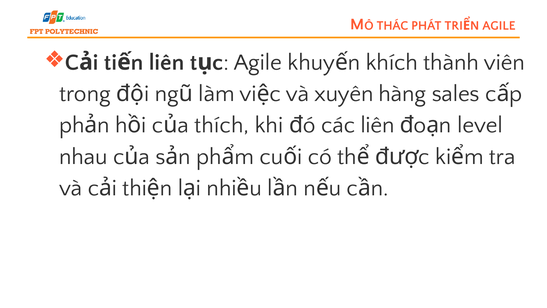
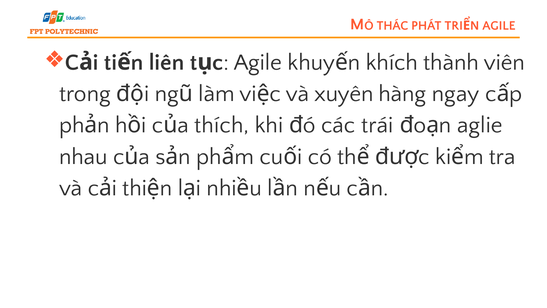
sales: sales -> ngay (456, 94)
các liên: liên -> trái (377, 125)
level: level -> aglie (480, 125)
